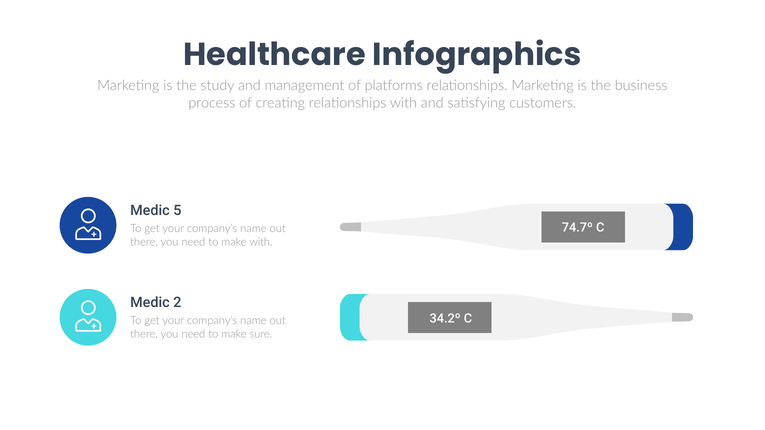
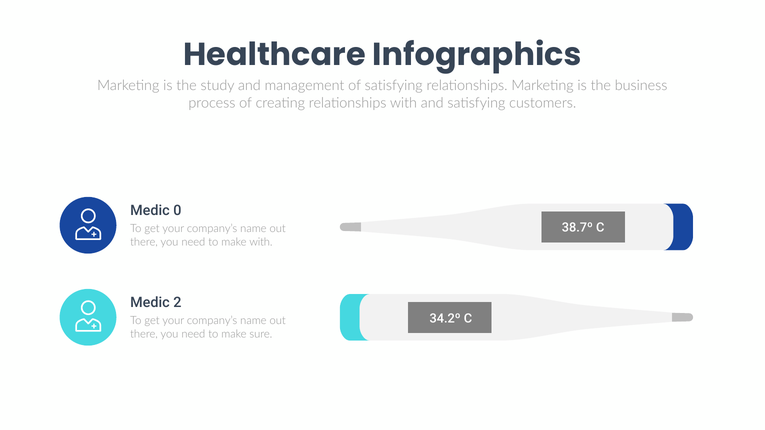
of platforms: platforms -> satisfying (394, 86)
5: 5 -> 0 (177, 211)
74.7º: 74.7º -> 38.7º (577, 228)
